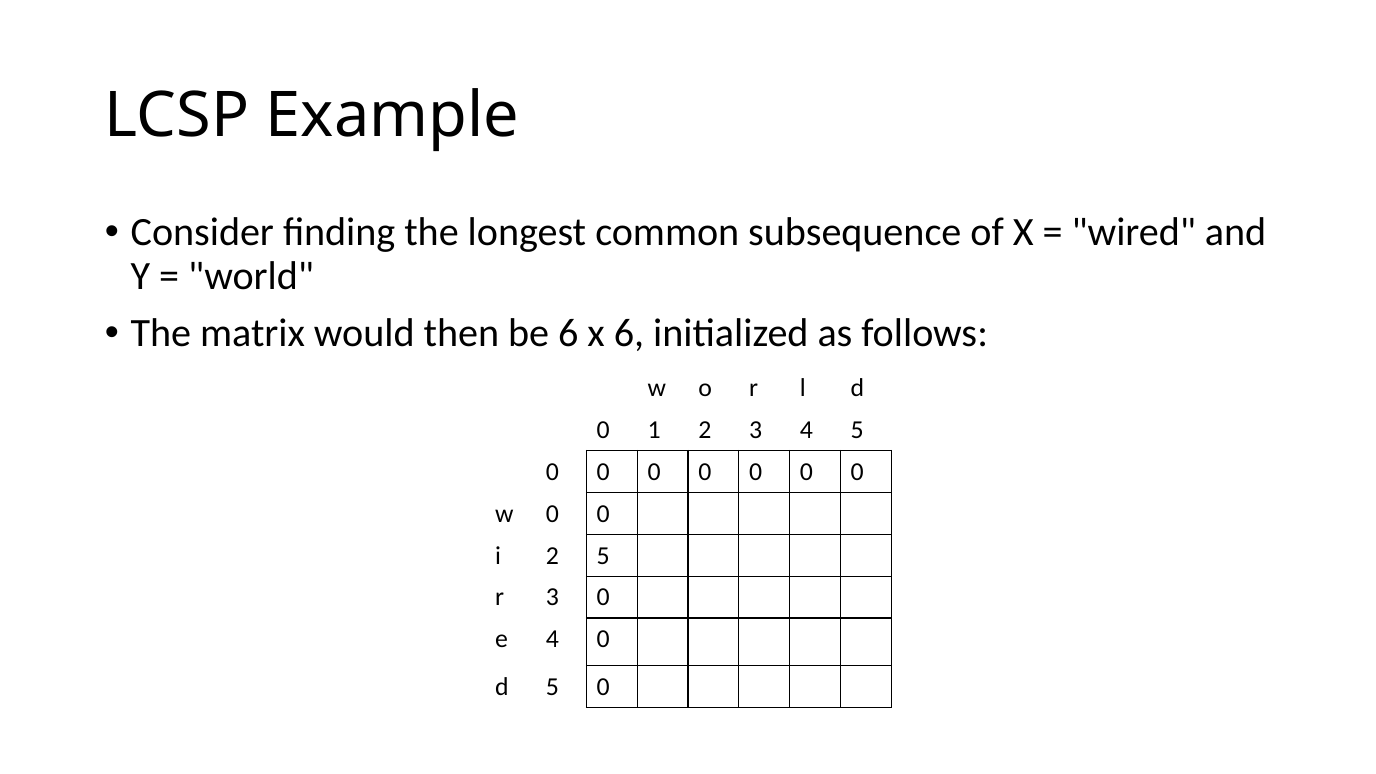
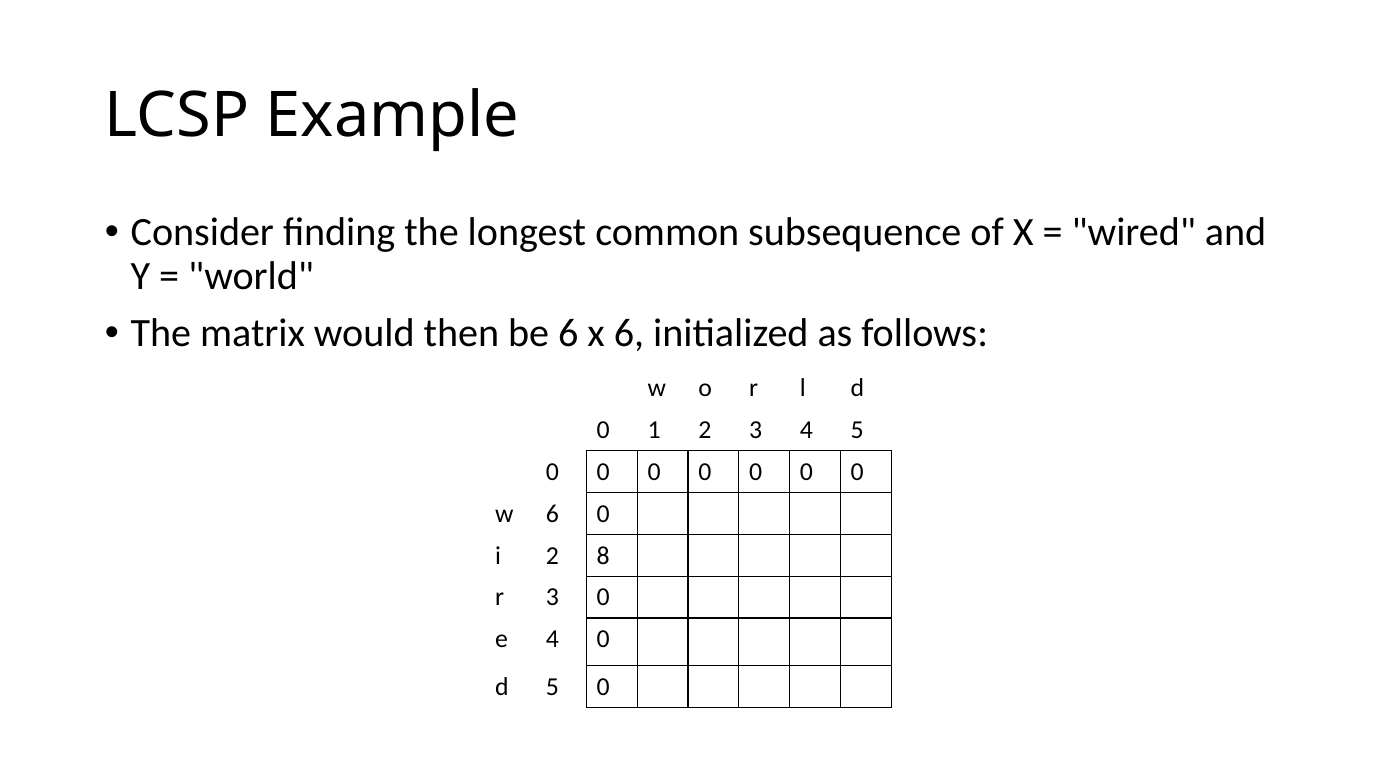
w 0: 0 -> 6 (552, 514)
2 5: 5 -> 8 (603, 556)
